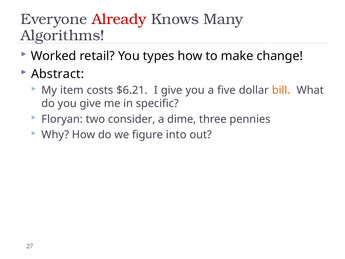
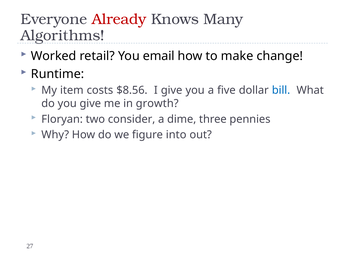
types: types -> email (159, 56)
Abstract: Abstract -> Runtime (58, 74)
$6.21: $6.21 -> $8.56 (132, 90)
bill colour: orange -> blue (281, 90)
specific: specific -> growth (157, 103)
